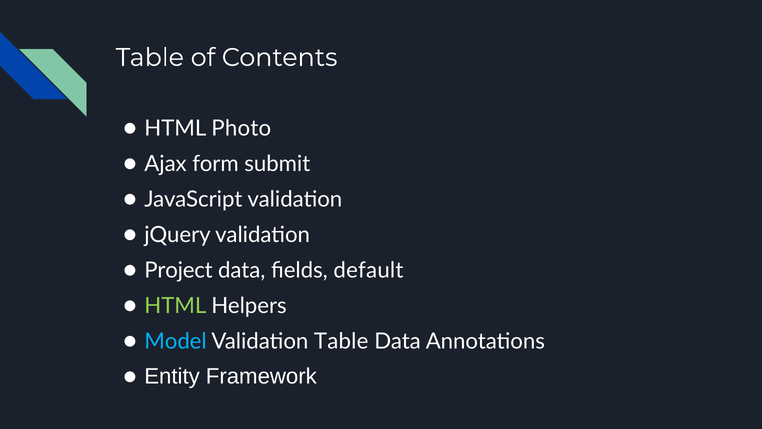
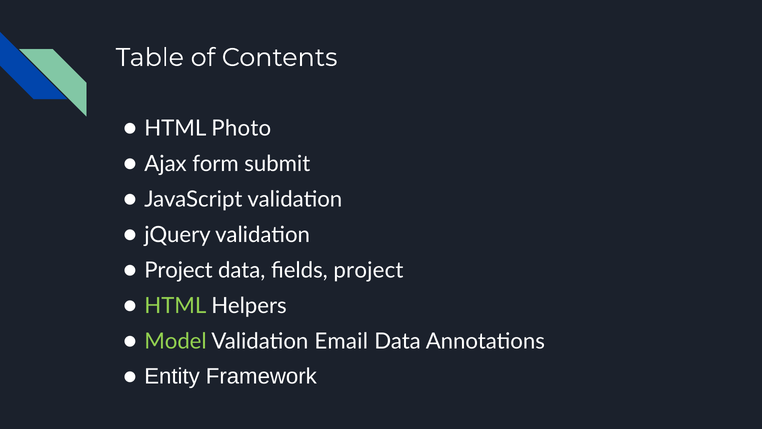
fields default: default -> project (368, 270)
Model colour: light blue -> light green (175, 341)
Validation Table: Table -> Email (341, 341)
